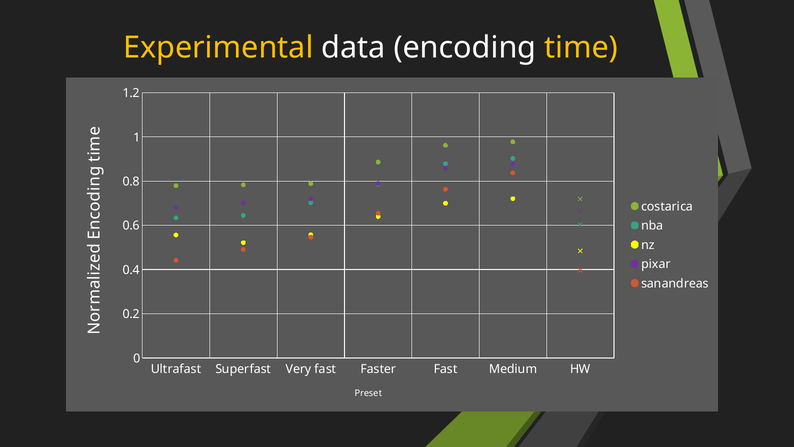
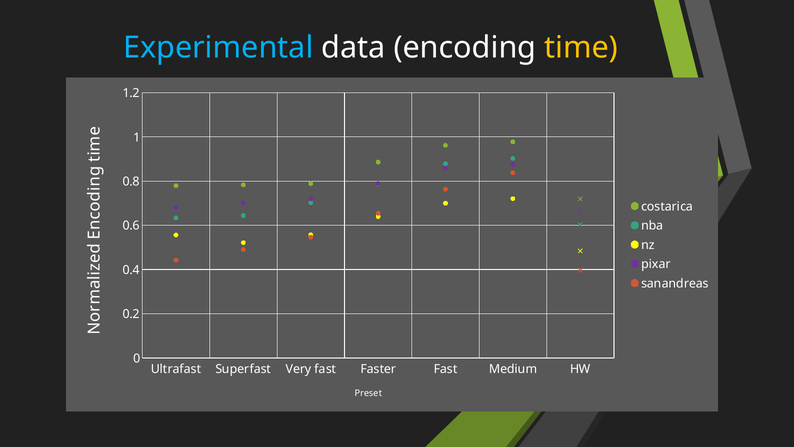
Experimental colour: yellow -> light blue (218, 47)
